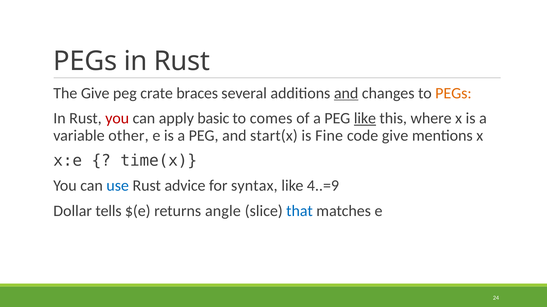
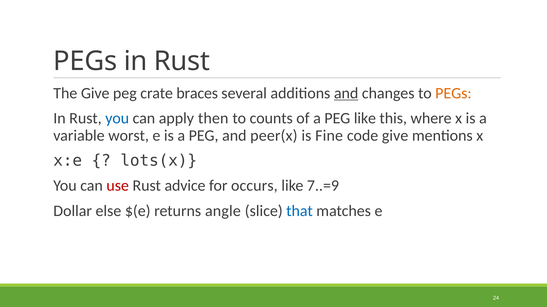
you colour: red -> blue (117, 119)
basic: basic -> then (213, 119)
comes: comes -> counts (271, 119)
like underline: present -> none (365, 119)
other: other -> worst (129, 136)
start(x: start(x -> peer(x (274, 136)
time(x: time(x -> lots(x (159, 161)
use colour: blue -> red (118, 186)
syntax: syntax -> occurs (254, 186)
4..=9: 4..=9 -> 7..=9 (323, 186)
tells: tells -> else (108, 211)
